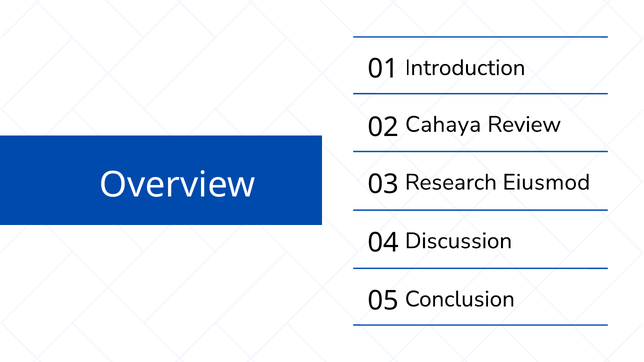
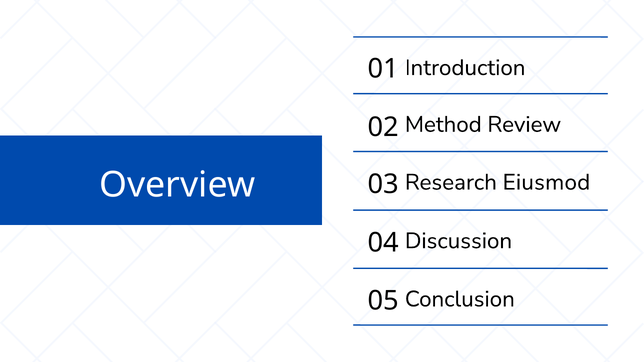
Cahaya: Cahaya -> Method (443, 124)
